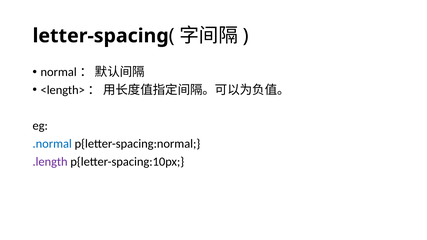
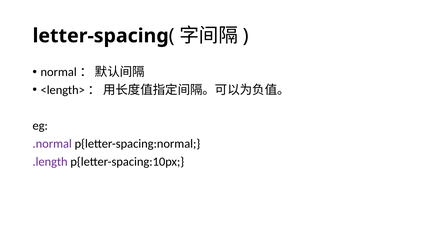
.normal colour: blue -> purple (52, 144)
